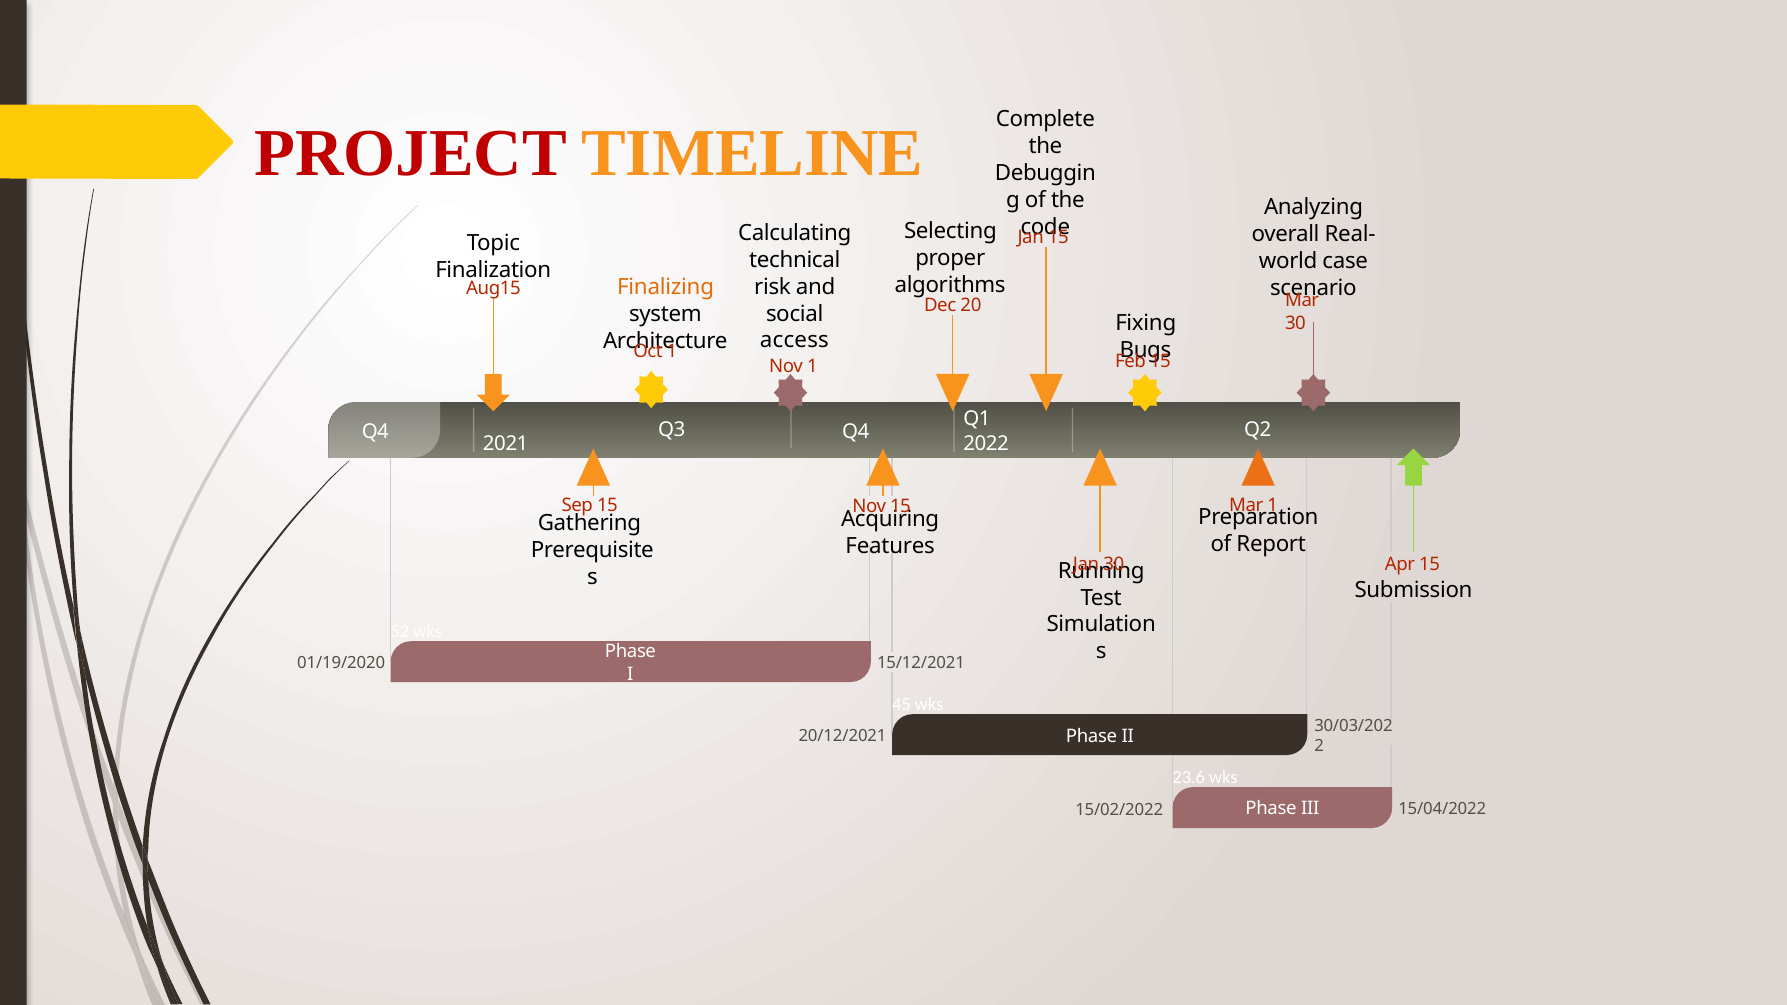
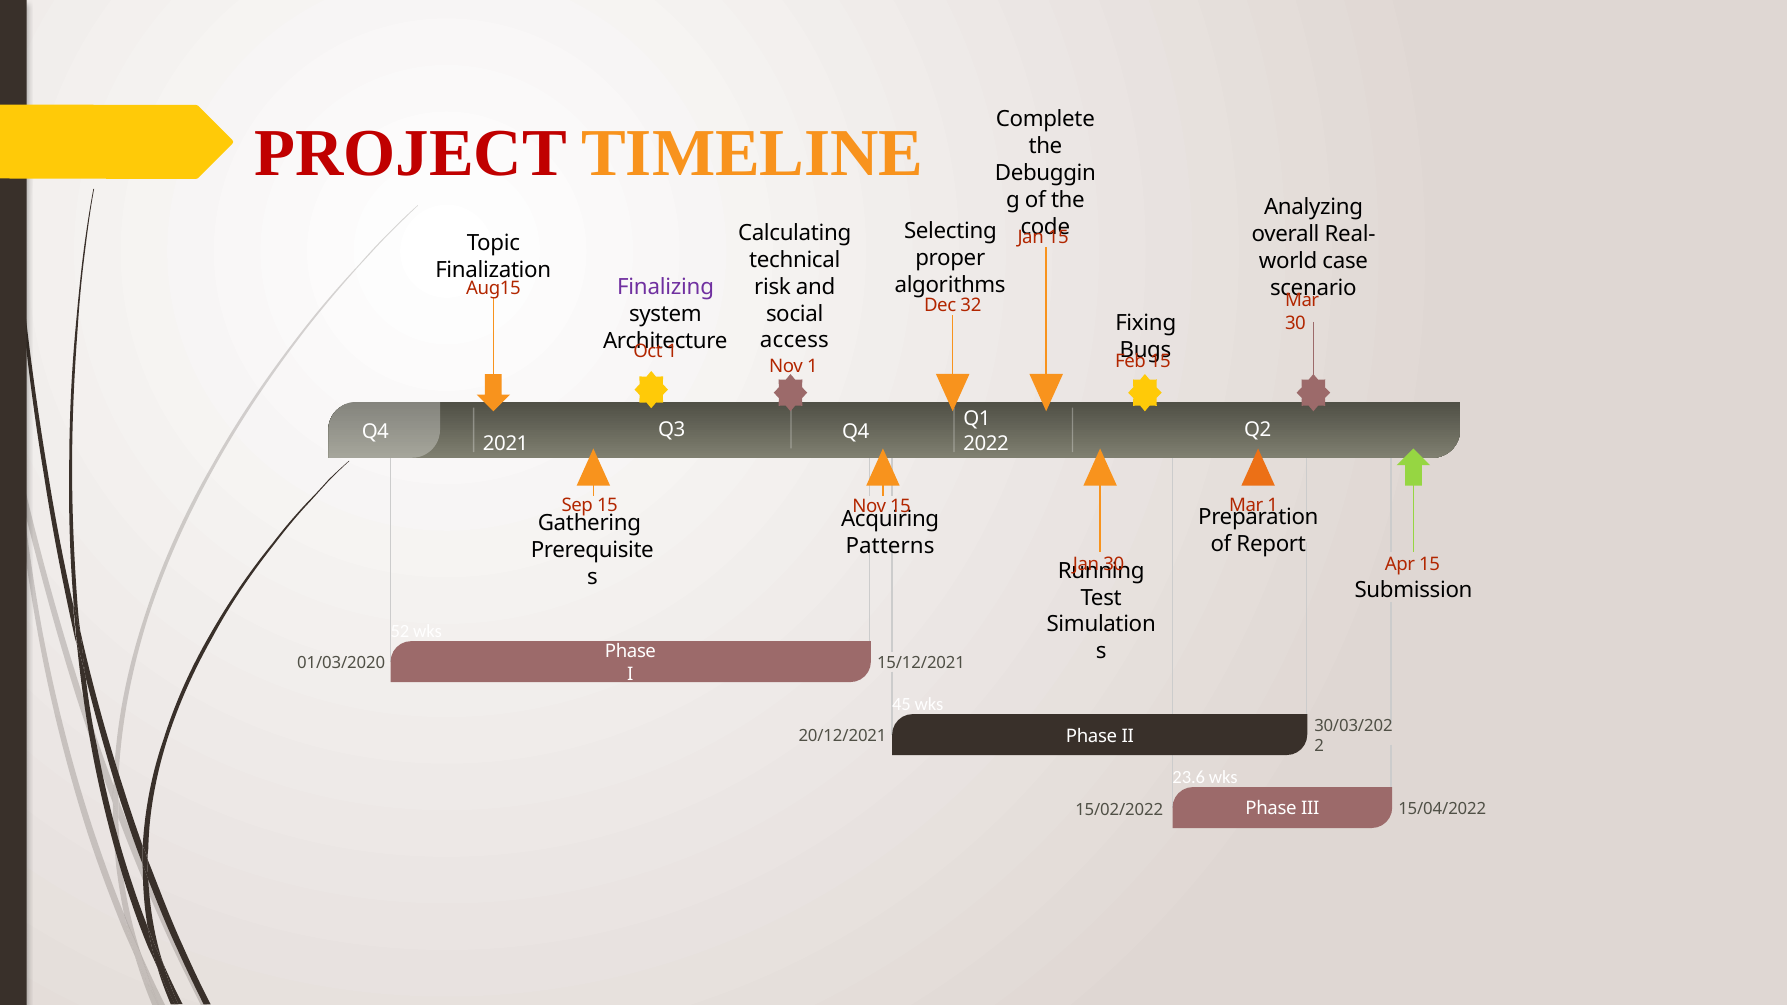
Finalizing colour: orange -> purple (666, 287)
20: 20 -> 32 (971, 306)
Features: Features -> Patterns (890, 546)
01/19/2020: 01/19/2020 -> 01/03/2020 (341, 663)
